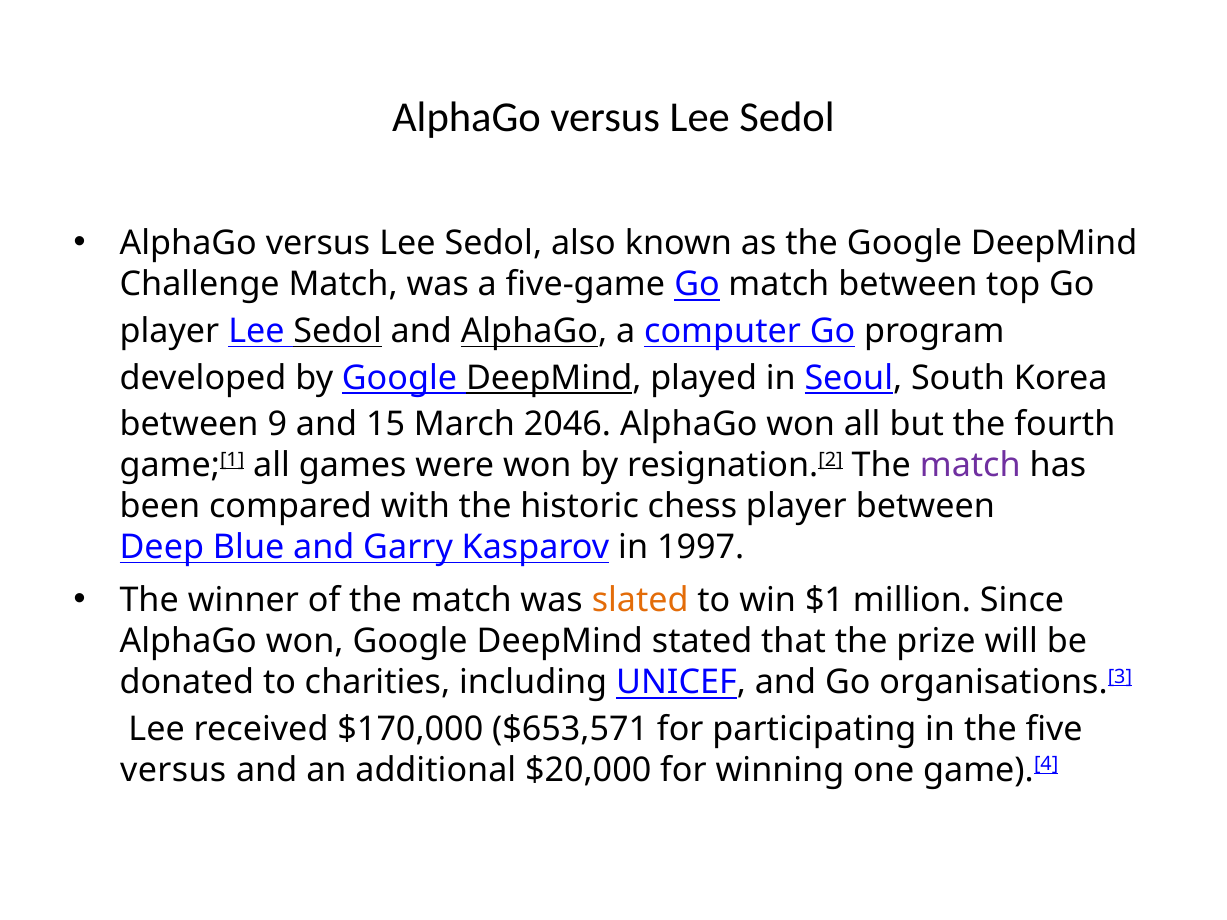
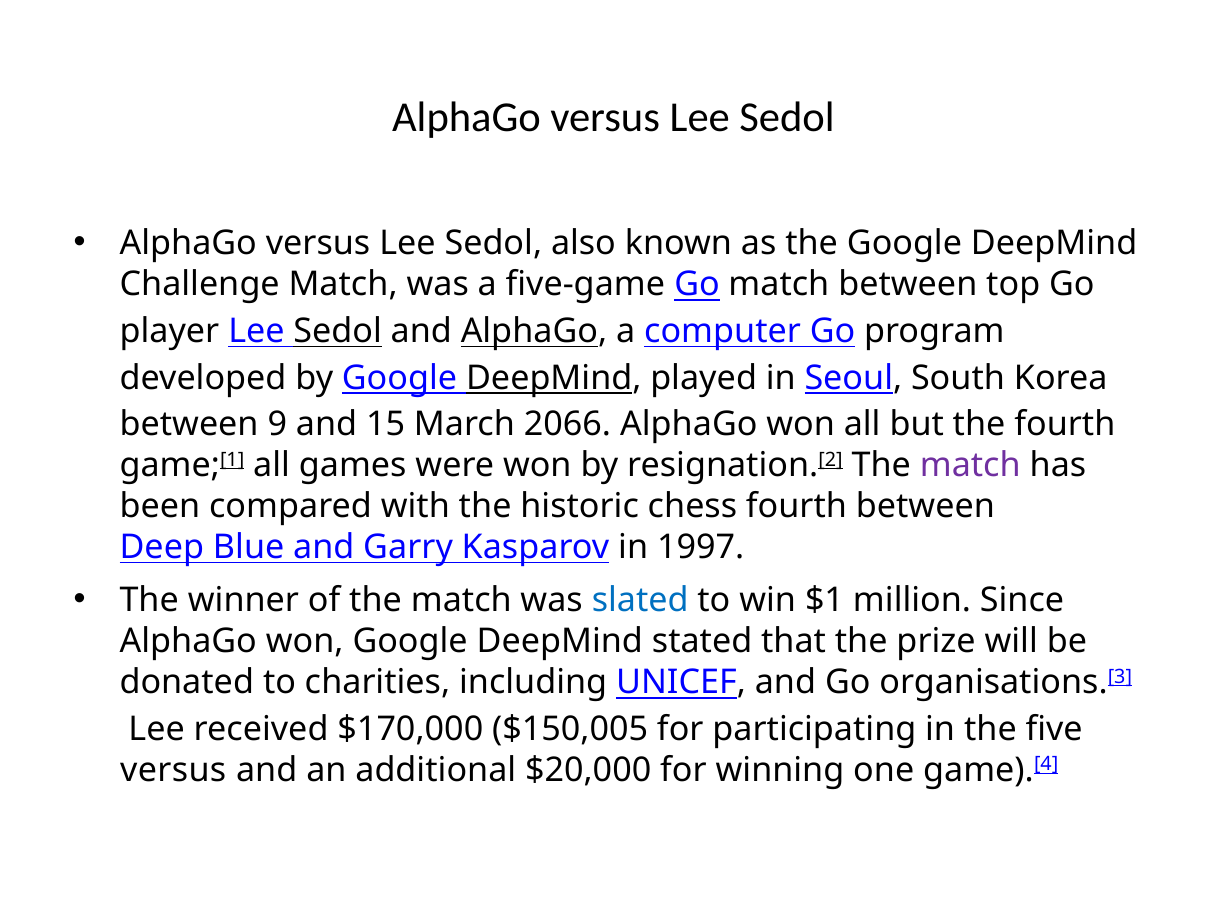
2046: 2046 -> 2066 (568, 424)
chess player: player -> fourth (796, 506)
slated colour: orange -> blue (640, 601)
$653,571: $653,571 -> $150,005 (570, 729)
